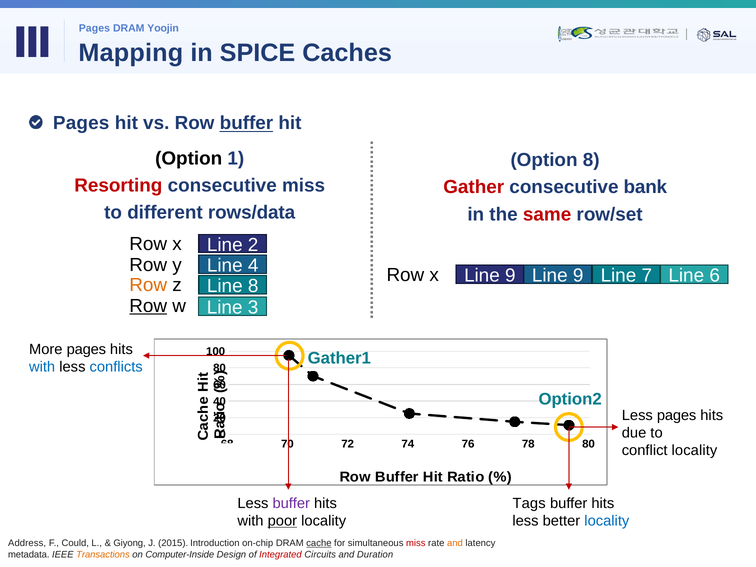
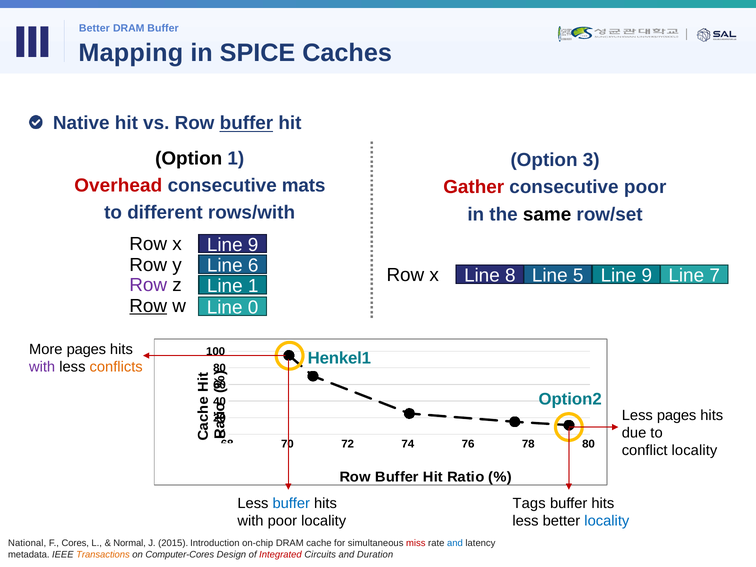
Pages: Pages -> Better (94, 28)
DRAM Yoojin: Yoojin -> Buffer (163, 28)
Pages: Pages -> Native (81, 123)
Option 8: 8 -> 3 (591, 160)
Resorting: Resorting -> Overhead (118, 186)
consecutive miss: miss -> mats (304, 186)
consecutive bank: bank -> poor (645, 187)
rows/data: rows/data -> rows/with (251, 213)
same colour: red -> black (547, 214)
2: 2 -> 9 (253, 245)
4: 4 -> 6 (253, 266)
9: 9 -> 8 (510, 276)
9: 9 -> 5 (578, 276)
7: 7 -> 9 (647, 276)
6: 6 -> 7 (715, 276)
Row colour: orange -> purple (148, 285)
Line 8: 8 -> 1 (253, 286)
Line 3: 3 -> 0 (253, 308)
Gather1: Gather1 -> Henkel1 (339, 358)
with colour: blue -> purple (42, 367)
conflicts colour: blue -> orange (116, 367)
buffer colour: purple -> blue (291, 503)
poor underline: present -> none (282, 521)
Address: Address -> National (27, 543)
Could: Could -> Cores (75, 543)
Giyong: Giyong -> Normal (130, 543)
cache underline: present -> none (319, 543)
and colour: orange -> blue (455, 543)
Computer-Inside: Computer-Inside -> Computer-Cores (180, 554)
